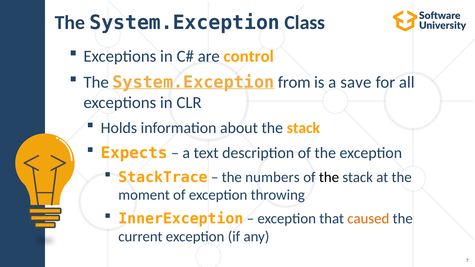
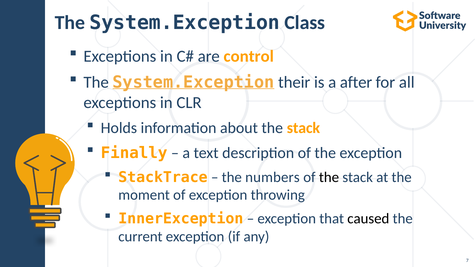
from: from -> their (294, 82)
save: save -> after (356, 82)
Expects: Expects -> Finally (134, 153)
caused colour: orange -> black (368, 219)
